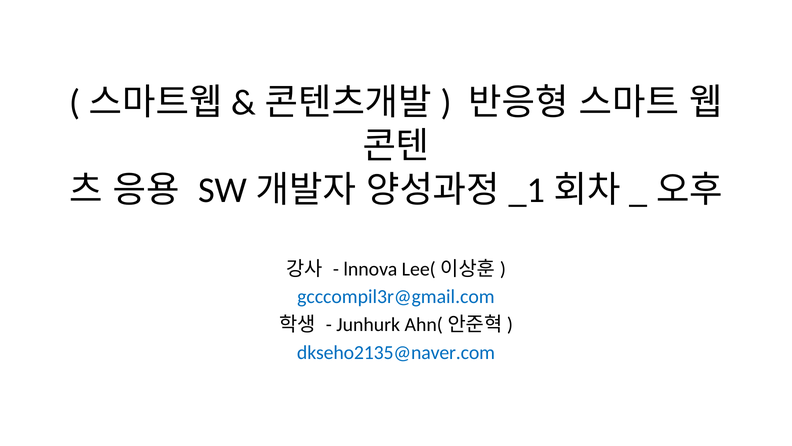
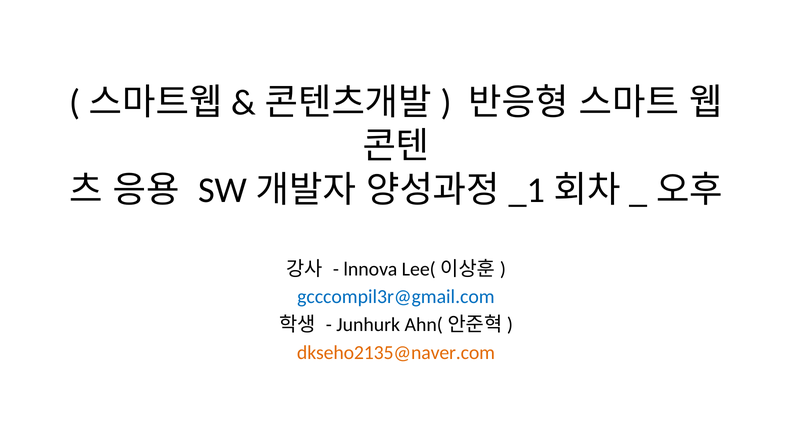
dkseho2135@naver.com colour: blue -> orange (396, 352)
